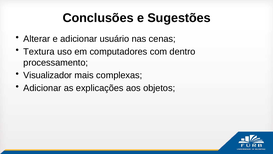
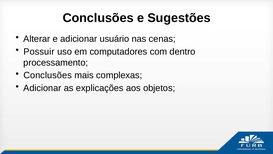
Textura: Textura -> Possuir (39, 51)
Visualizador: Visualizador -> Conclusões (48, 75)
